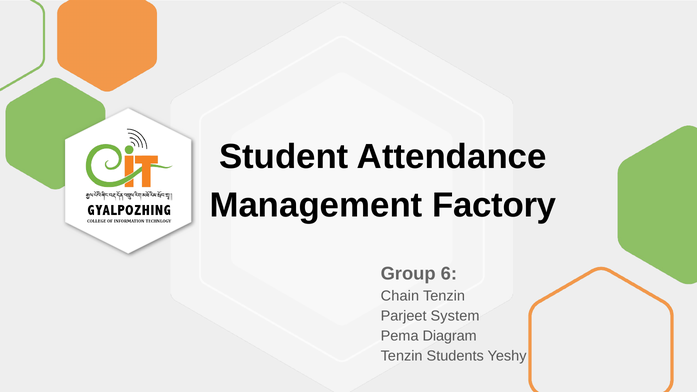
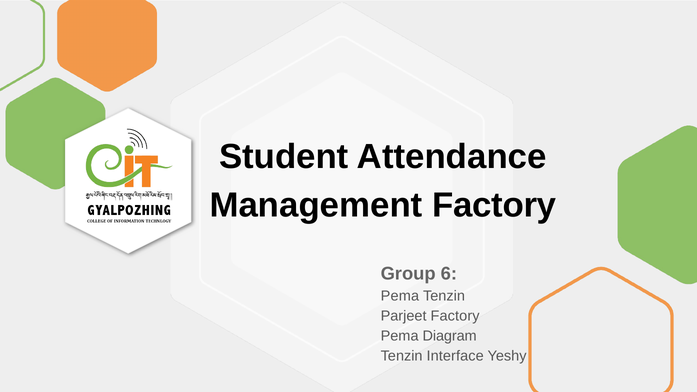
Chain: Chain -> Pema (400, 296)
Parjeet System: System -> Factory (455, 316)
Students: Students -> Interface (455, 356)
